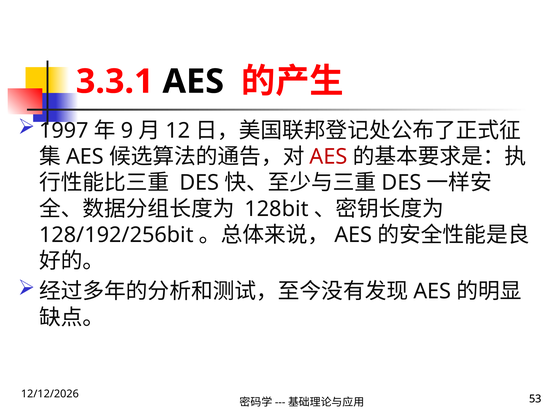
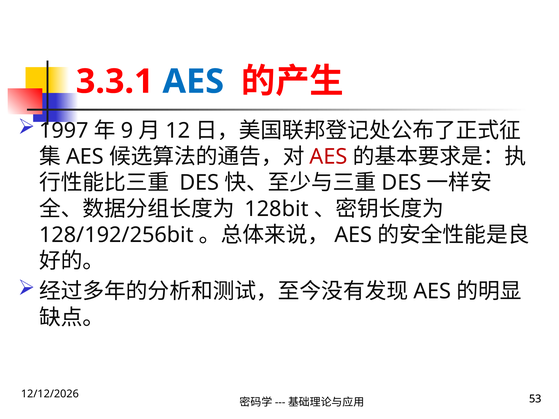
AES colour: black -> blue (193, 82)
